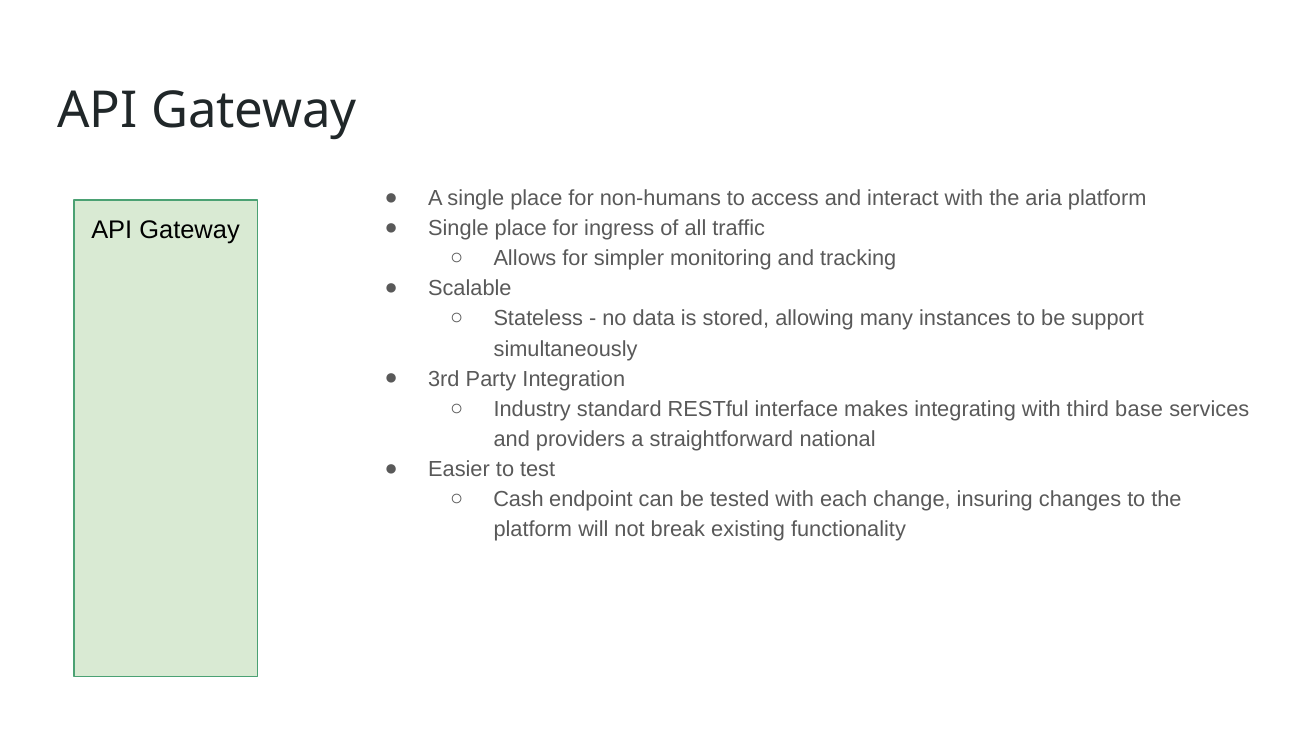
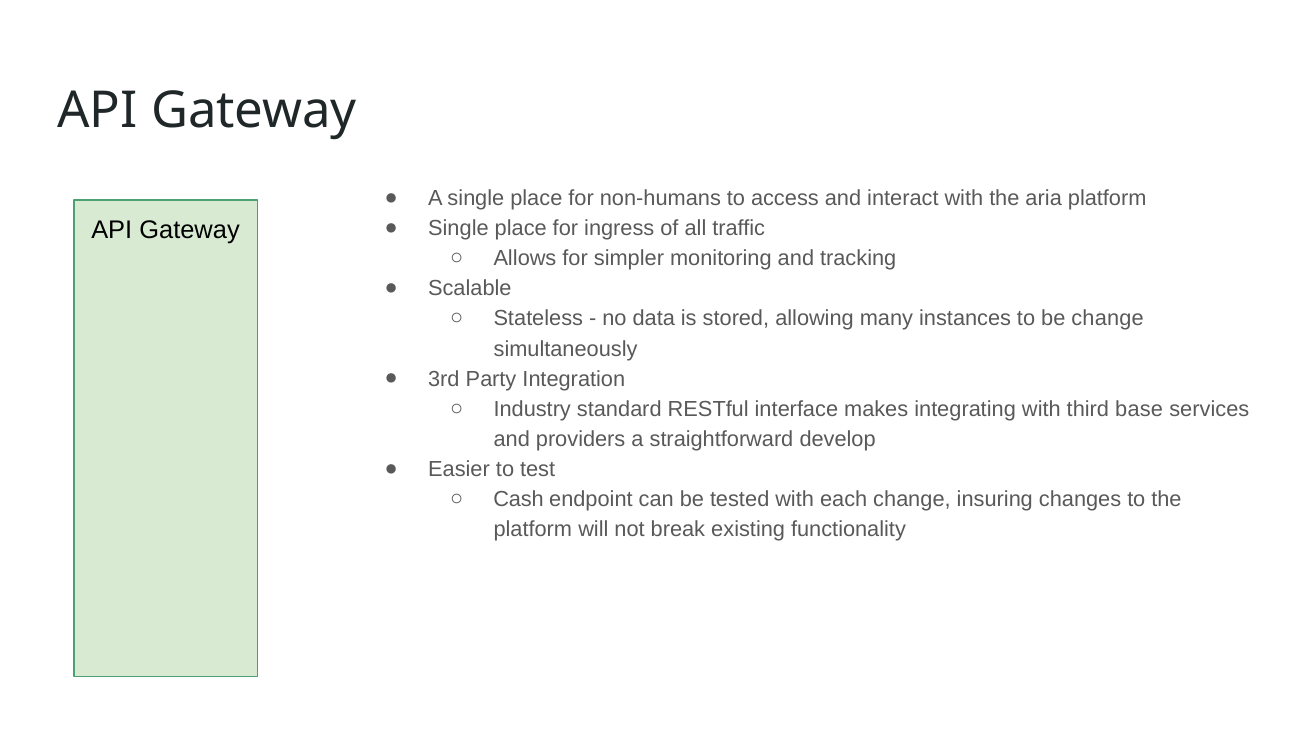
be support: support -> change (1108, 319)
national: national -> develop (838, 439)
